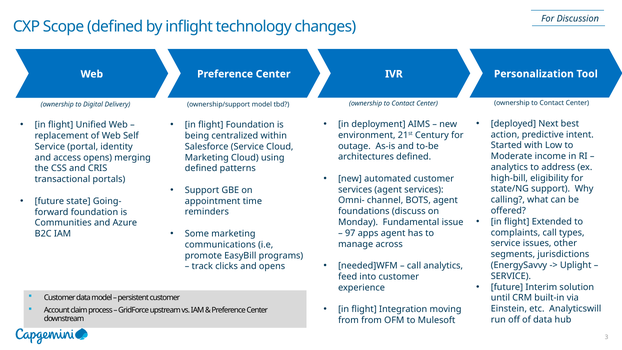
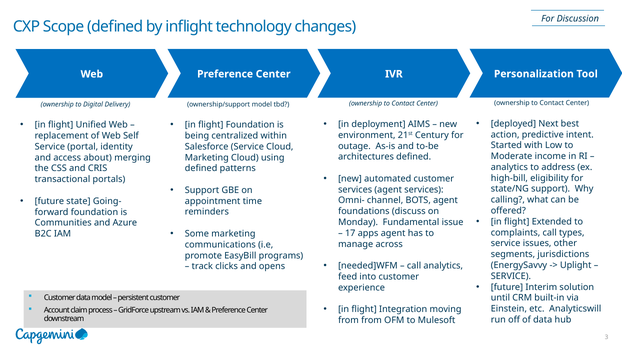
access opens: opens -> about (98, 158)
97: 97 -> 17 (350, 233)
